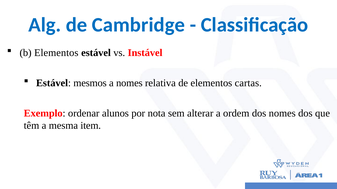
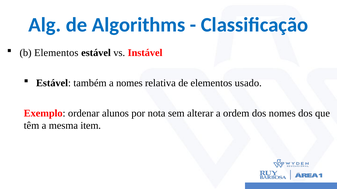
Cambridge: Cambridge -> Algorithms (139, 25)
mesmos: mesmos -> também (90, 83)
cartas: cartas -> usado (248, 83)
